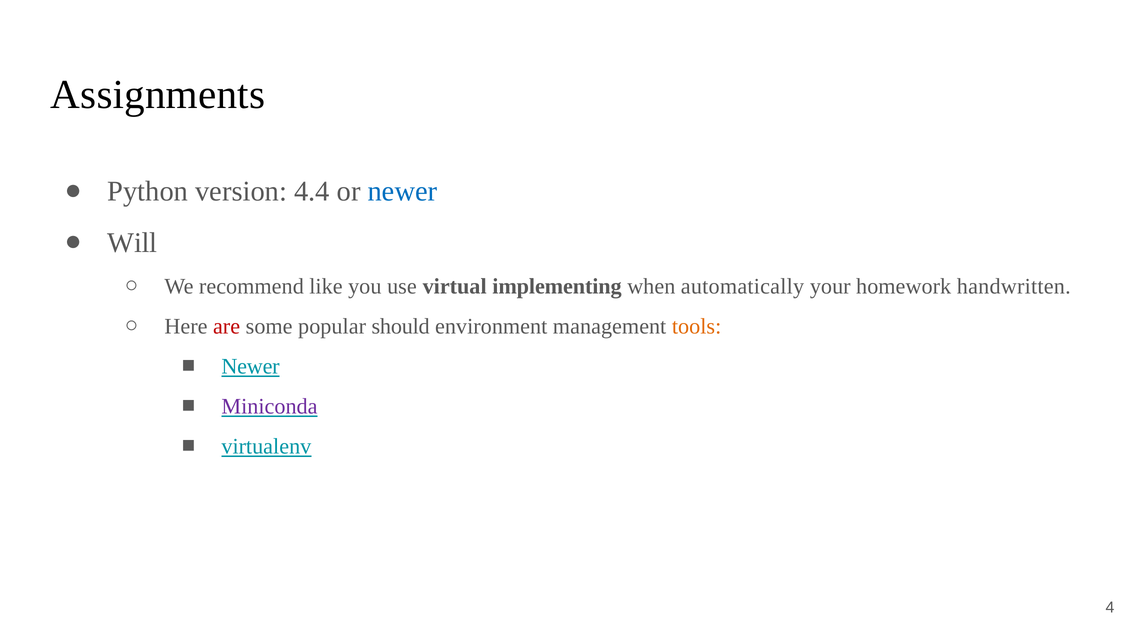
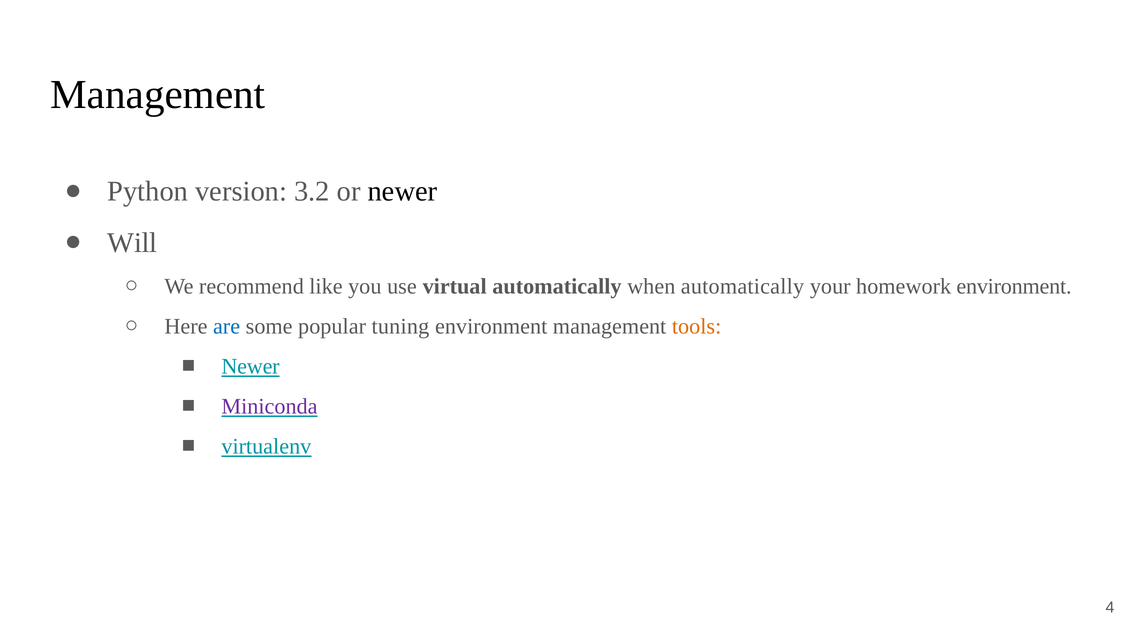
Assignments: Assignments -> Management (158, 95)
4.4: 4.4 -> 3.2 (312, 191)
newer colour: blue -> black (402, 191)
virtual implementing: implementing -> automatically (557, 286)
homework handwritten: handwritten -> environment (1014, 286)
are colour: red -> blue (227, 326)
should: should -> tuning (400, 326)
